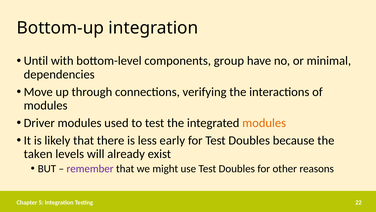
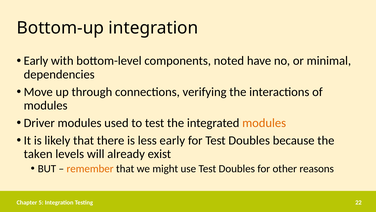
Until: Until -> Early (36, 61)
group: group -> noted (229, 61)
remember colour: purple -> orange (90, 168)
